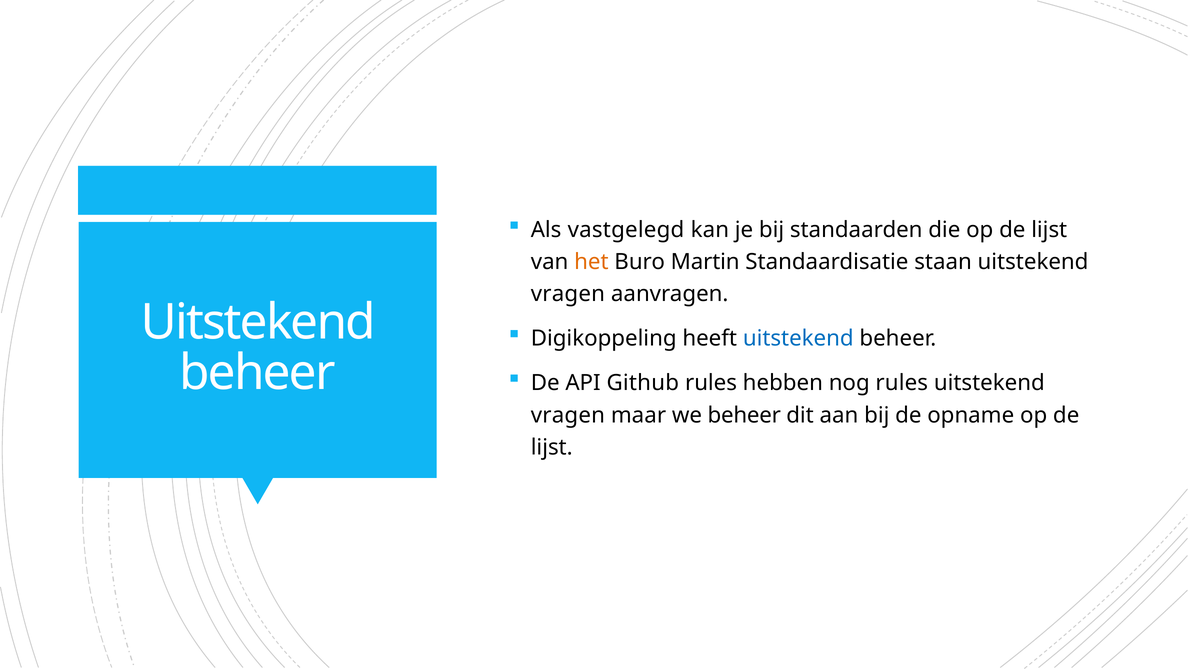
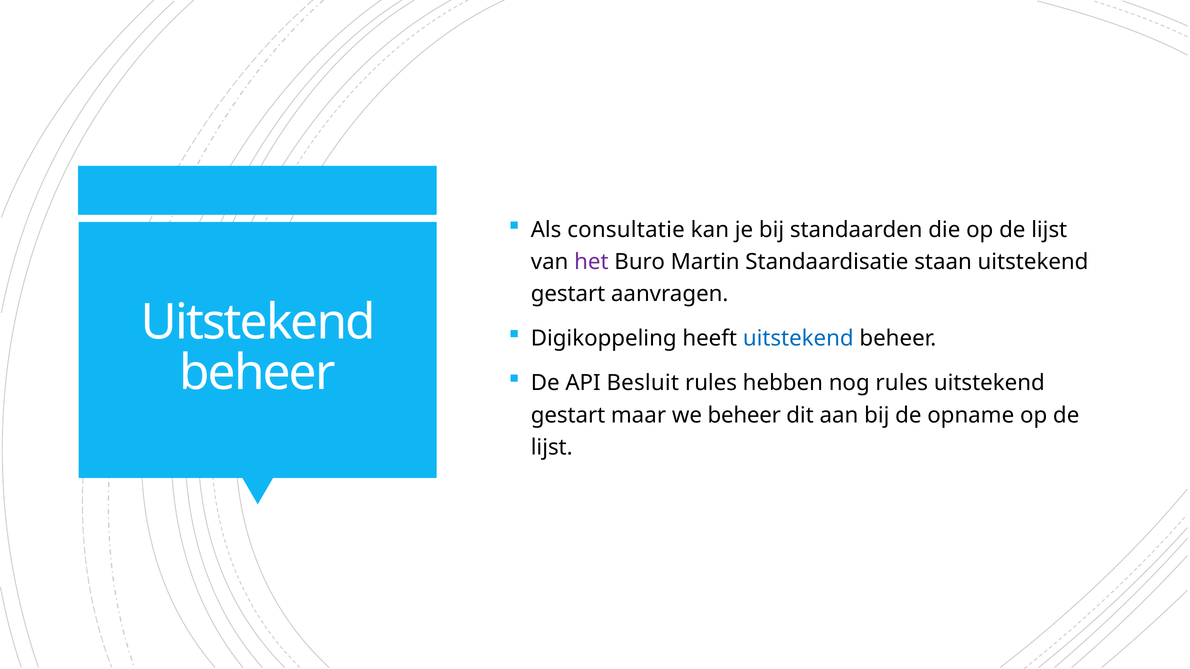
vastgelegd: vastgelegd -> consultatie (626, 230)
het colour: orange -> purple (591, 262)
vragen: vragen -> gestart (568, 294)
Github: Github -> Besluit (643, 383)
vragen: vragen -> gestart (568, 415)
